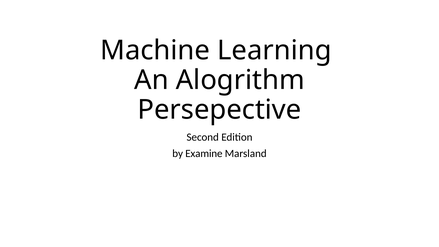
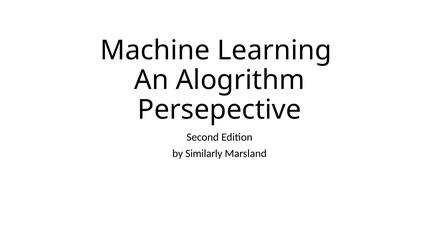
Examine: Examine -> Similarly (204, 154)
